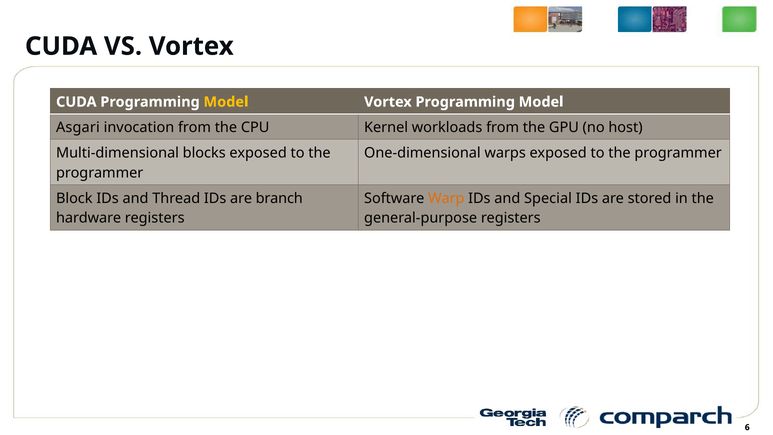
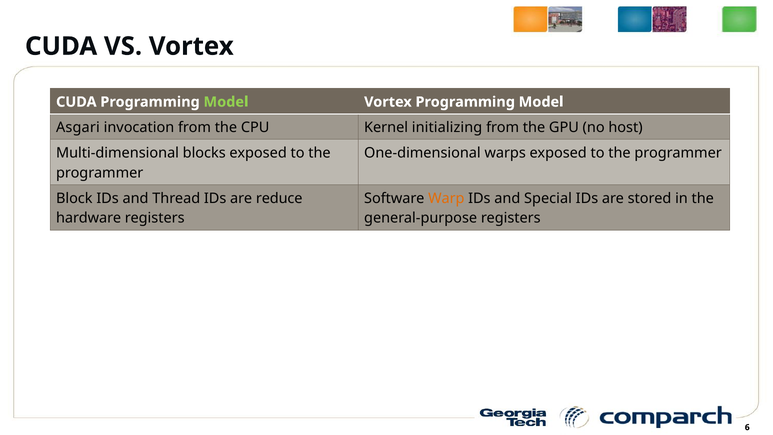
Model colour: yellow -> light green (226, 102)
workloads: workloads -> initializing (447, 127)
branch: branch -> reduce (279, 198)
